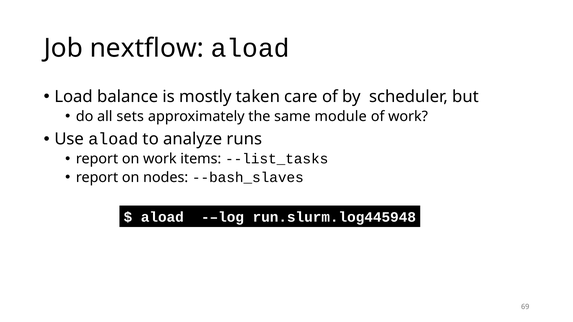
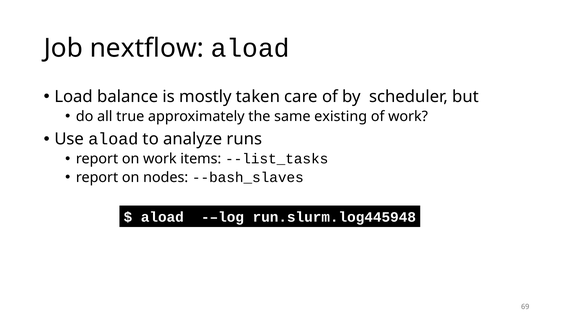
sets: sets -> true (130, 117)
module: module -> existing (341, 117)
